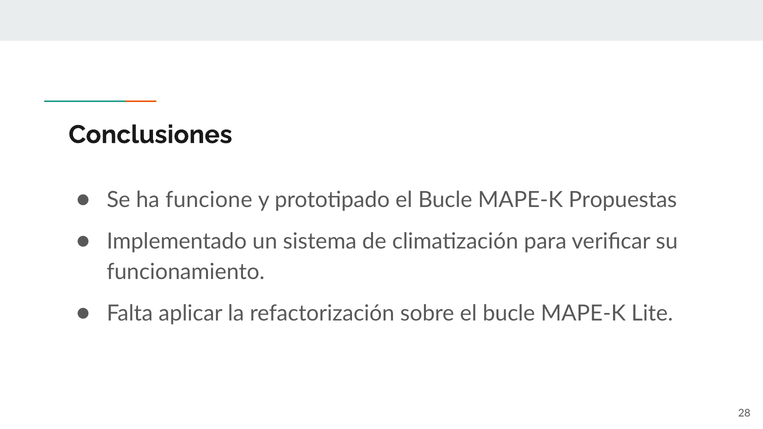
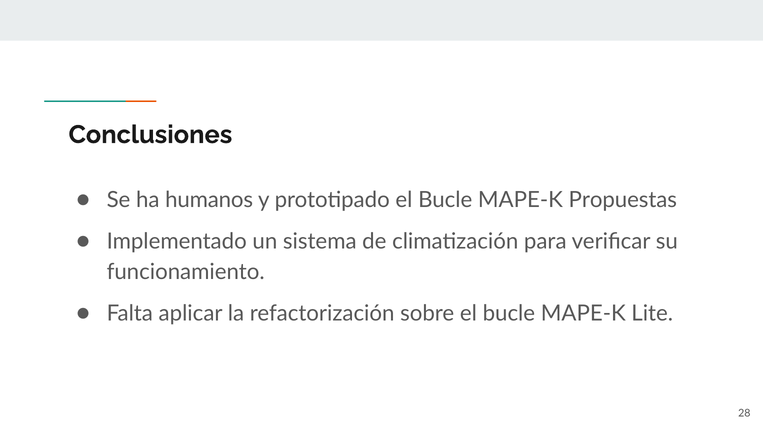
funcione: funcione -> humanos (209, 200)
